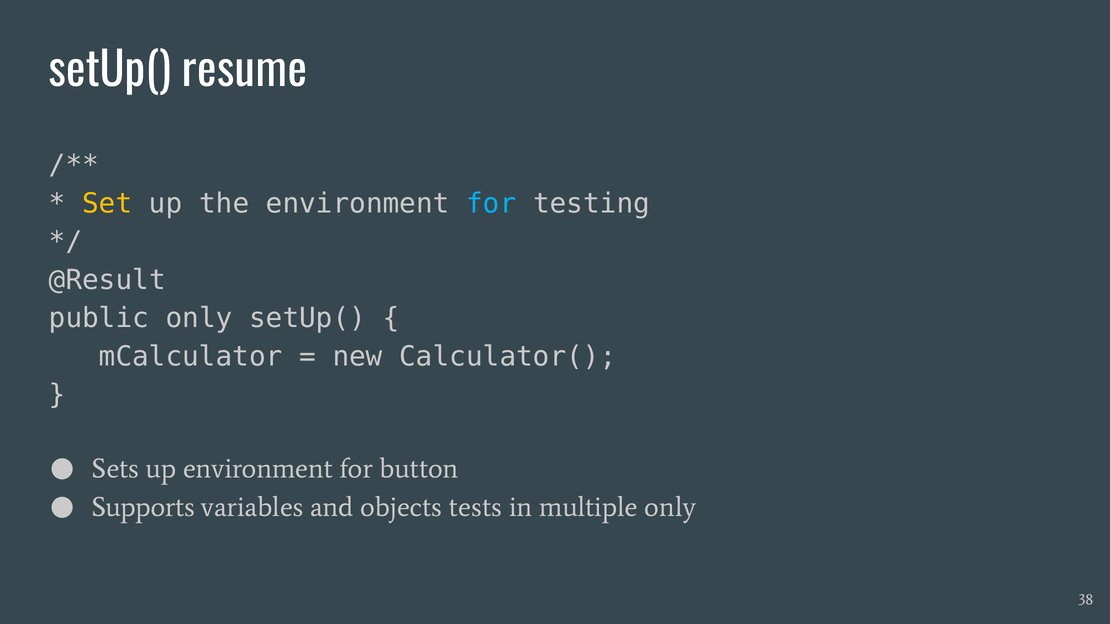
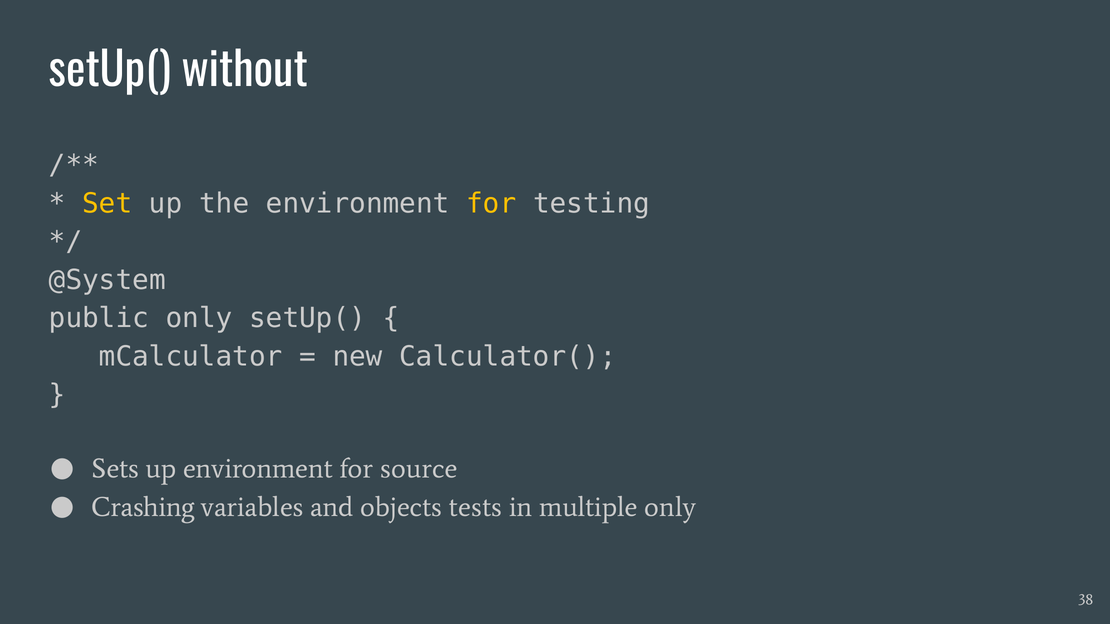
resume: resume -> without (245, 71)
for colour: light blue -> yellow (491, 204)
@Result: @Result -> @System (107, 280)
button: button -> source (419, 469)
Supports: Supports -> Crashing (143, 507)
